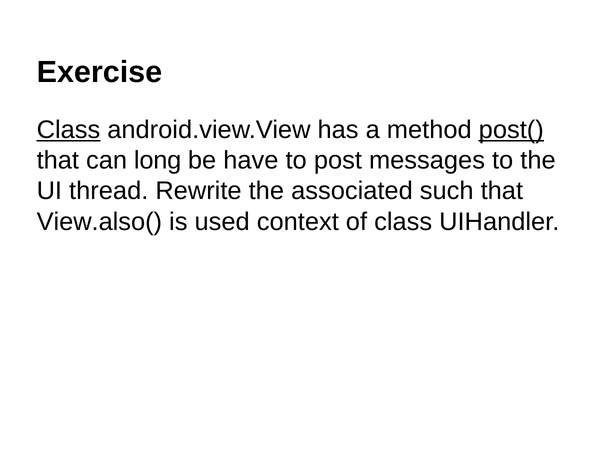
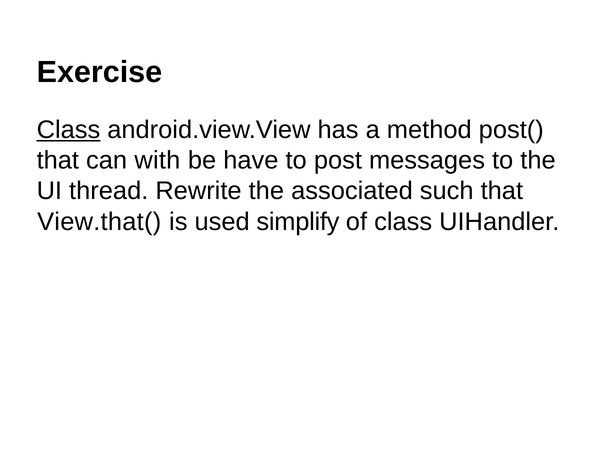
post( underline: present -> none (511, 130)
long: long -> with (157, 161)
View.also(: View.also( -> View.that( (99, 222)
context: context -> simplify (298, 222)
